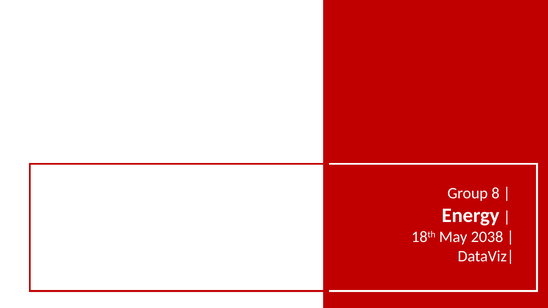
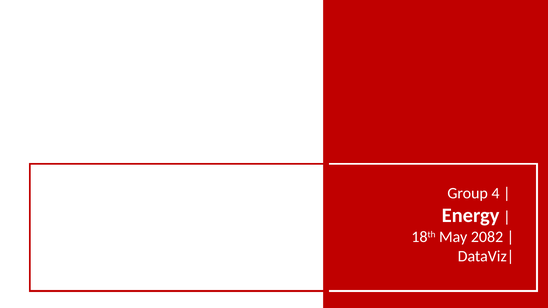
8: 8 -> 4 (496, 193)
2038: 2038 -> 2082 (487, 237)
